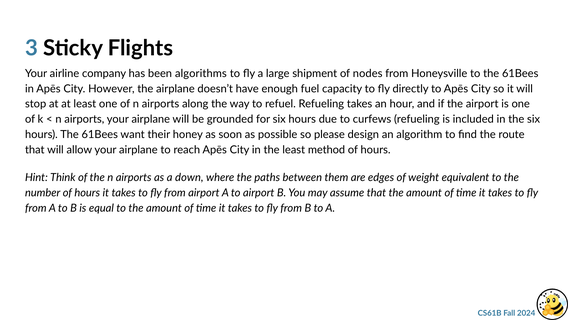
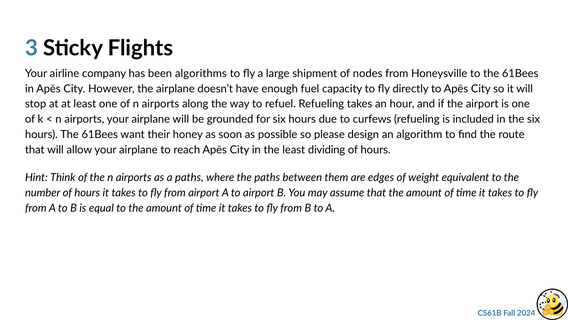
method: method -> dividing (327, 149)
a down: down -> paths (189, 177)
